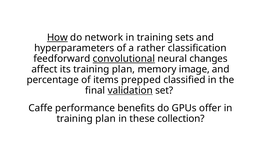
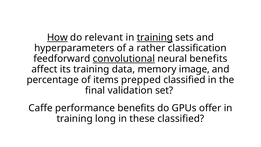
network: network -> relevant (104, 37)
training underline: none -> present (155, 37)
neural changes: changes -> benefits (208, 59)
its training plan: plan -> data (123, 69)
validation underline: present -> none (130, 90)
plan: plan -> long (106, 119)
these collection: collection -> classified (181, 119)
